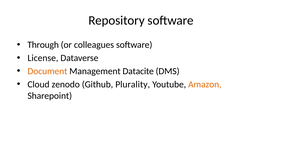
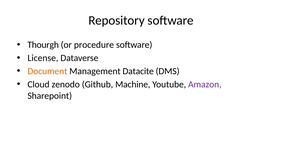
Through: Through -> Thourgh (43, 45)
colleagues: colleagues -> procedure (94, 45)
Plurality: Plurality -> Machine (133, 84)
Amazon colour: orange -> purple (205, 84)
